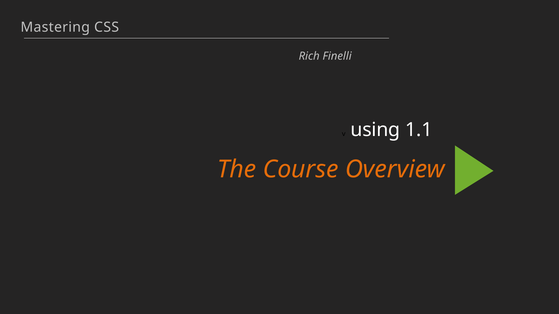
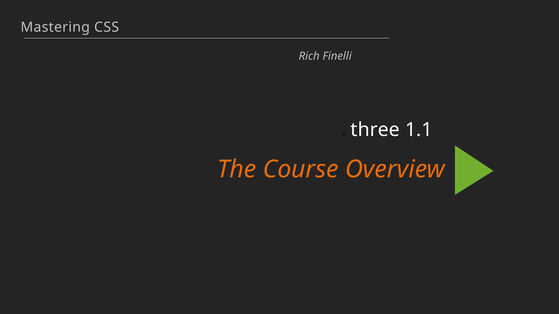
using: using -> three (375, 130)
